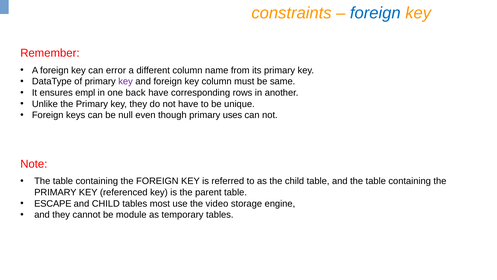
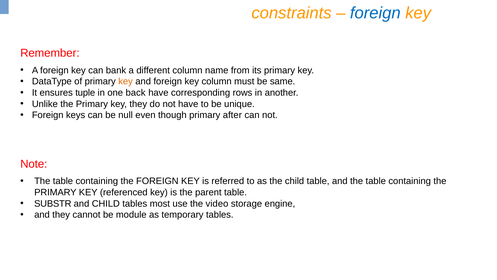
error: error -> bank (116, 70)
key colour: purple -> orange (126, 81)
empl: empl -> tuple (85, 93)
uses: uses -> after (232, 115)
ESCAPE: ESCAPE -> SUBSTR (53, 203)
